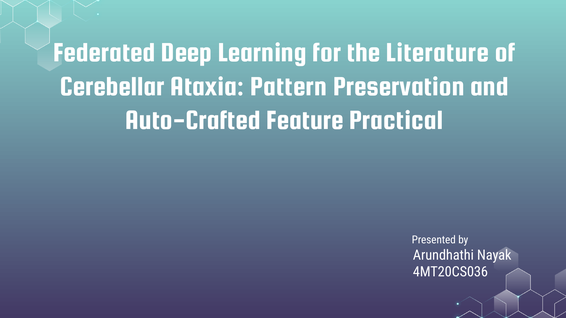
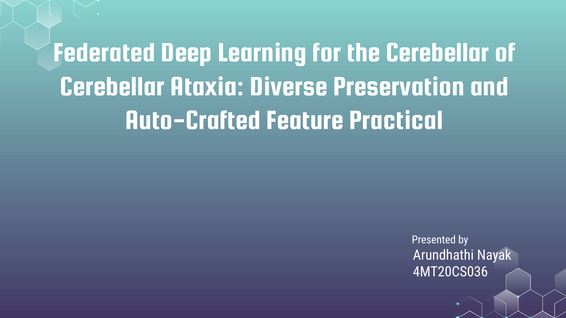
the Literature: Literature -> Cerebellar (438, 52)
Pattern: Pattern -> Diverse (289, 86)
